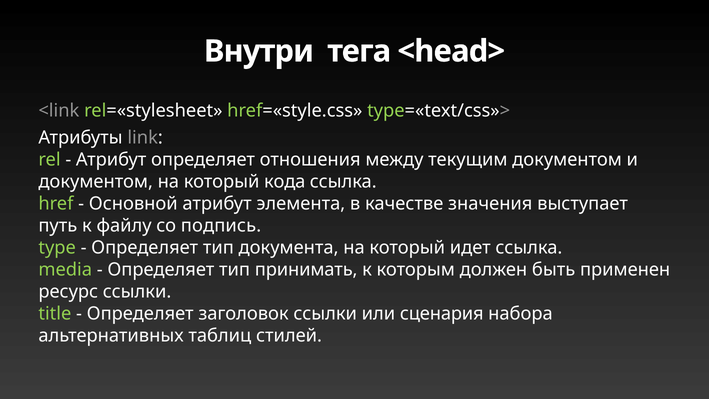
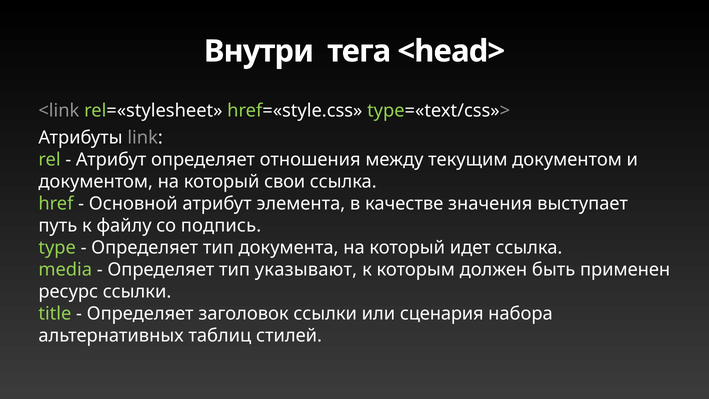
кода: кода -> свои (285, 182)
принимать: принимать -> указывают (306, 270)
